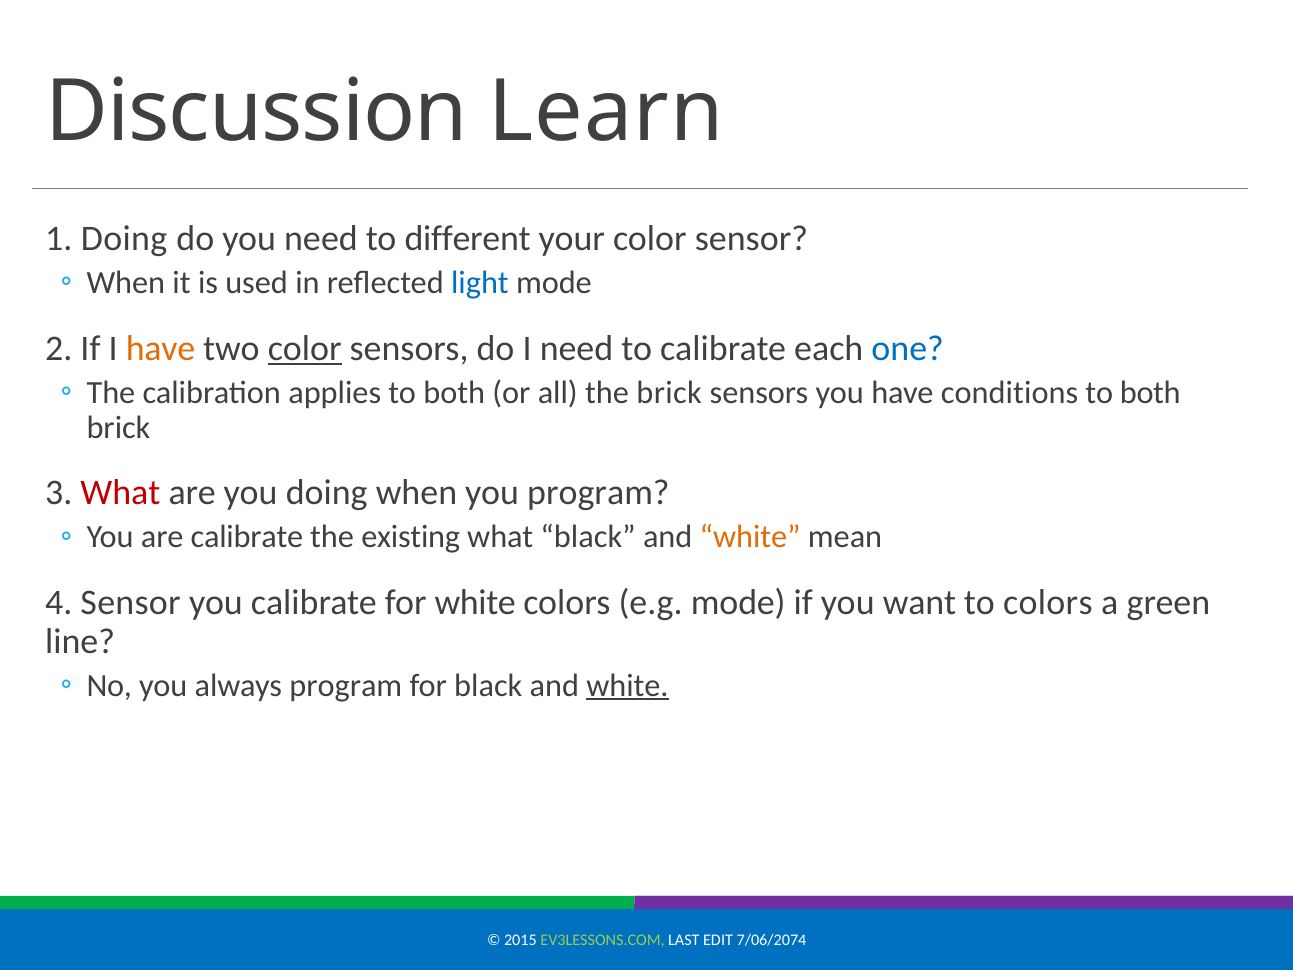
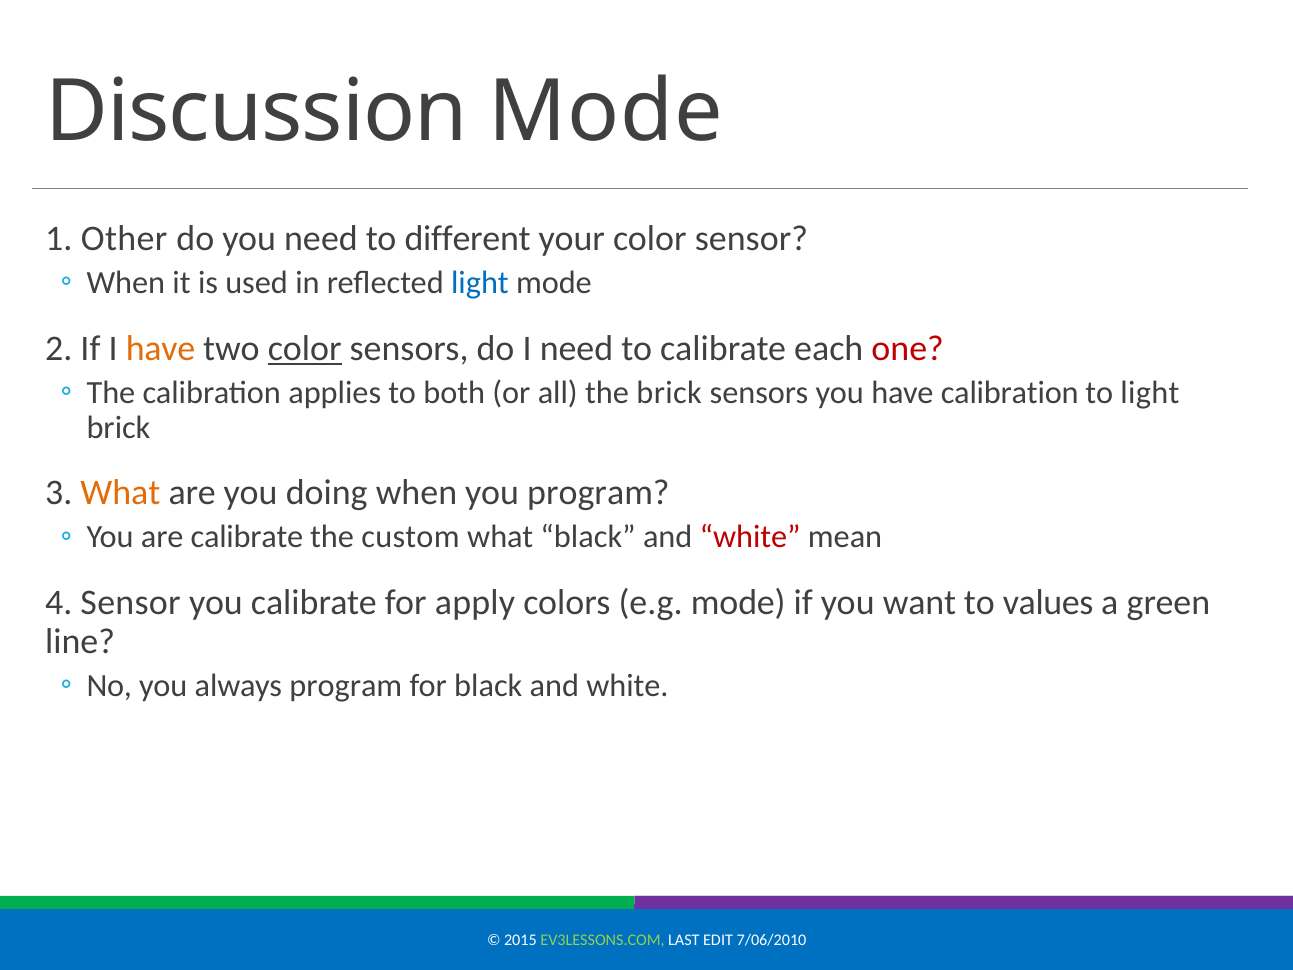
Discussion Learn: Learn -> Mode (606, 112)
1 Doing: Doing -> Other (124, 239)
one colour: blue -> red (908, 348)
have conditions: conditions -> calibration (1010, 392)
both: both -> light (1150, 392)
What colour: red -> orange (120, 493)
existing: existing -> custom (410, 537)
white colour: orange -> red (750, 537)
for white: white -> apply (475, 602)
to colors: colors -> values (1048, 602)
white underline: present -> none (627, 685)
7/06/2074: 7/06/2074 -> 7/06/2010 (772, 940)
